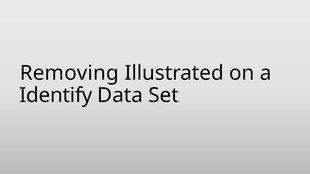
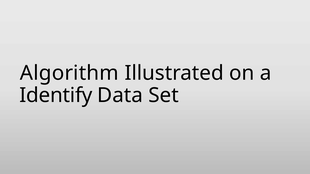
Removing: Removing -> Algorithm (69, 73)
